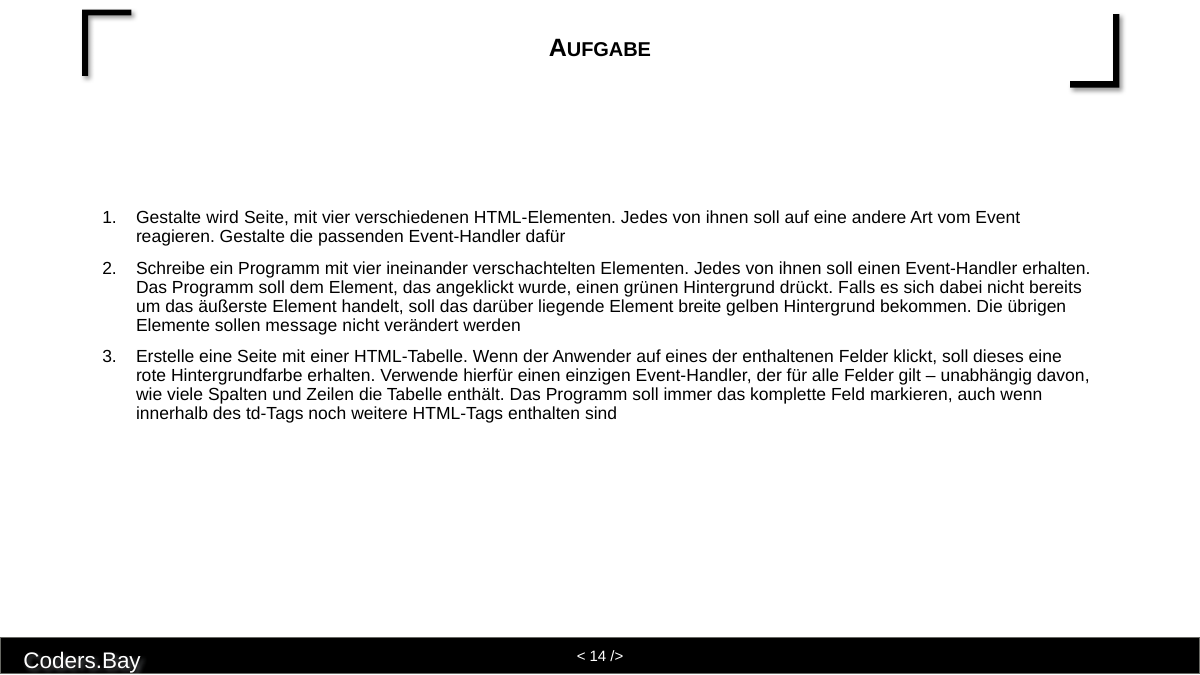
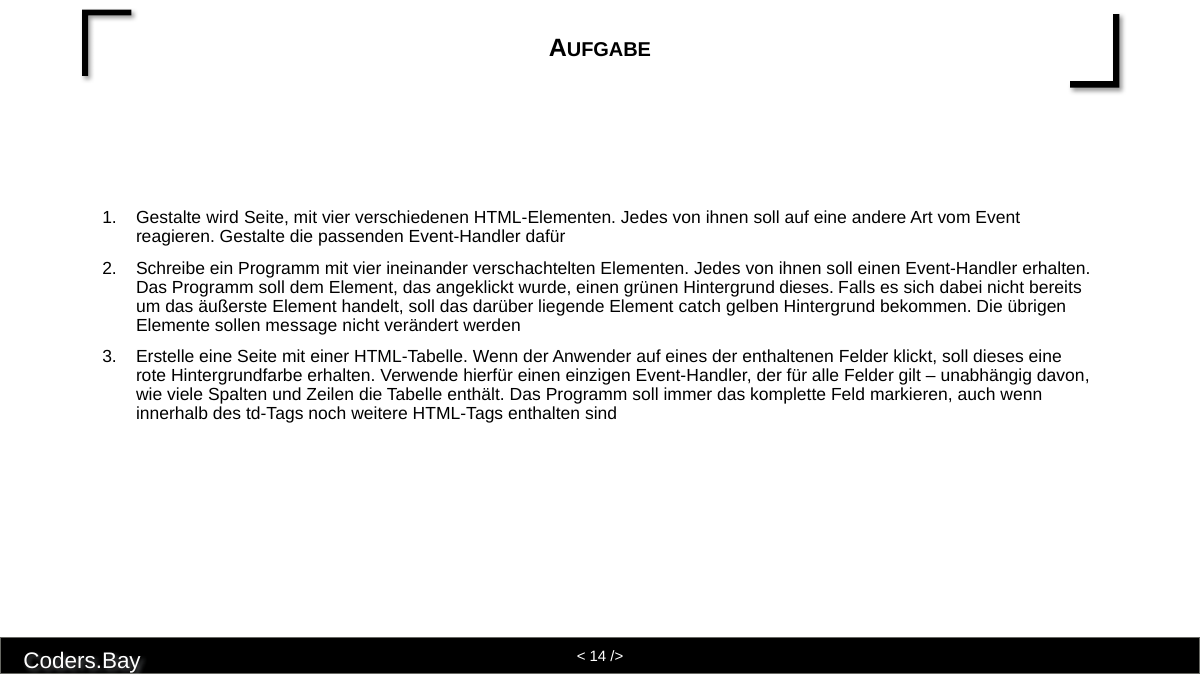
Hintergrund drückt: drückt -> dieses (807, 287)
breite: breite -> catch (700, 306)
